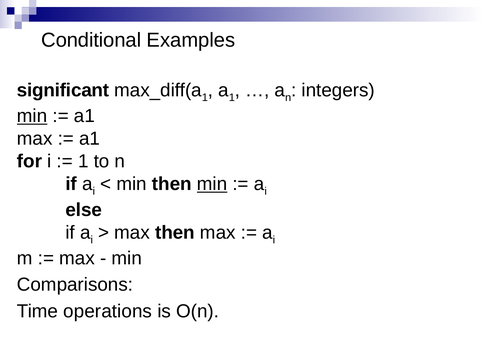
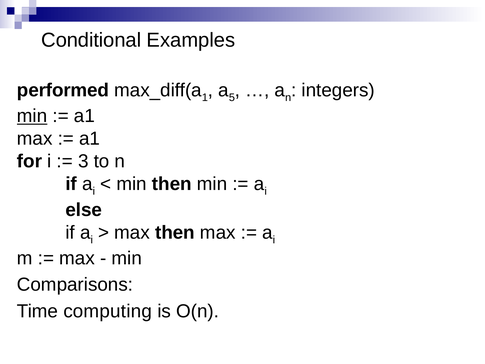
significant: significant -> performed (63, 90)
1: 1 -> 5 (232, 98)
1: 1 -> 3 (83, 161)
min underline: present -> none (212, 184)
operations: operations -> computing (108, 311)
